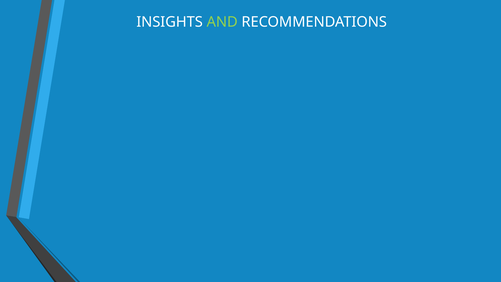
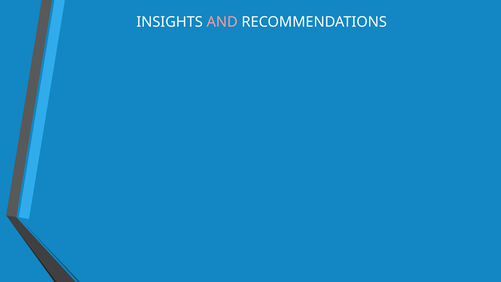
AND colour: light green -> pink (222, 22)
